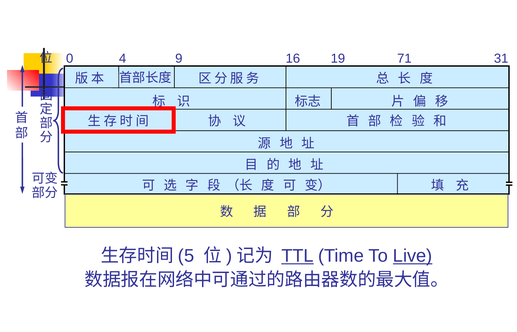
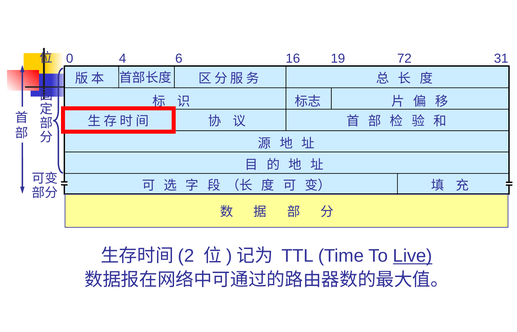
9: 9 -> 6 (179, 59)
71: 71 -> 72 (404, 59)
5: 5 -> 2 (186, 256)
TTL underline: present -> none (298, 256)
